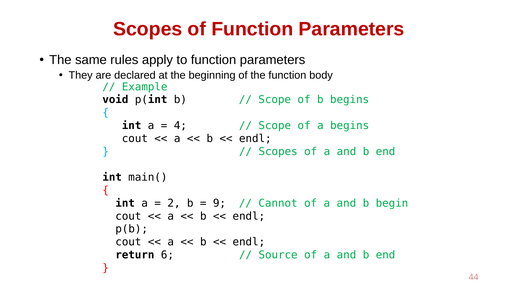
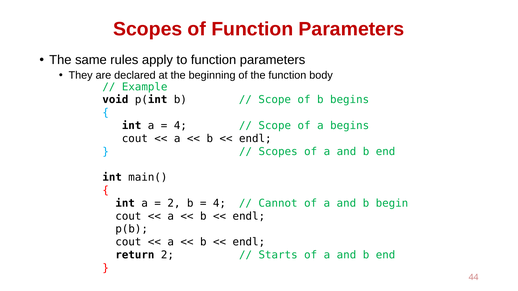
9: 9 -> 4 (219, 203)
return 6: 6 -> 2 (167, 255)
Source: Source -> Starts (278, 255)
